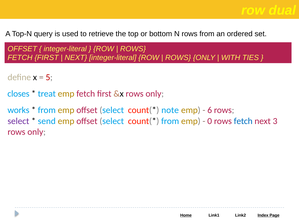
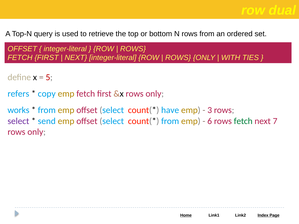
closes: closes -> refers (18, 94)
treat: treat -> copy (47, 94)
note: note -> have (170, 110)
6: 6 -> 3 (210, 110)
0: 0 -> 6 (210, 121)
fetch colour: blue -> green (243, 121)
3: 3 -> 7 (275, 121)
